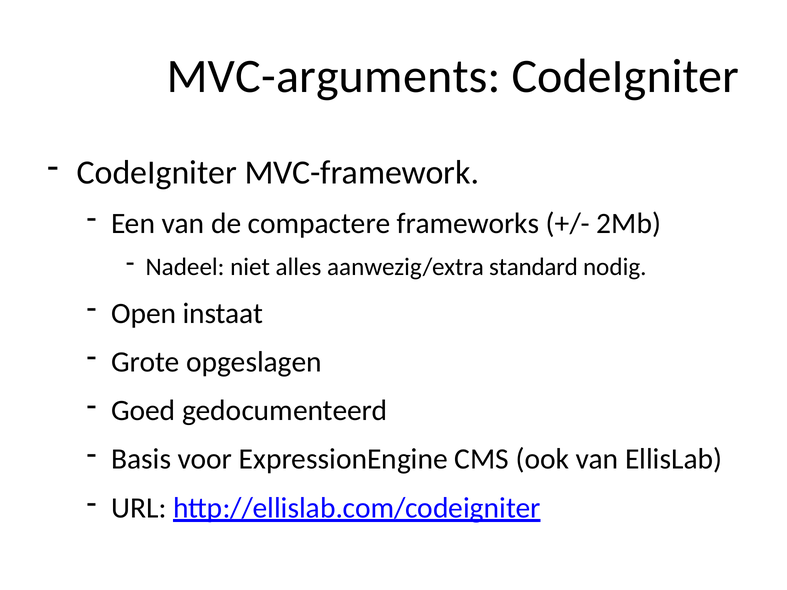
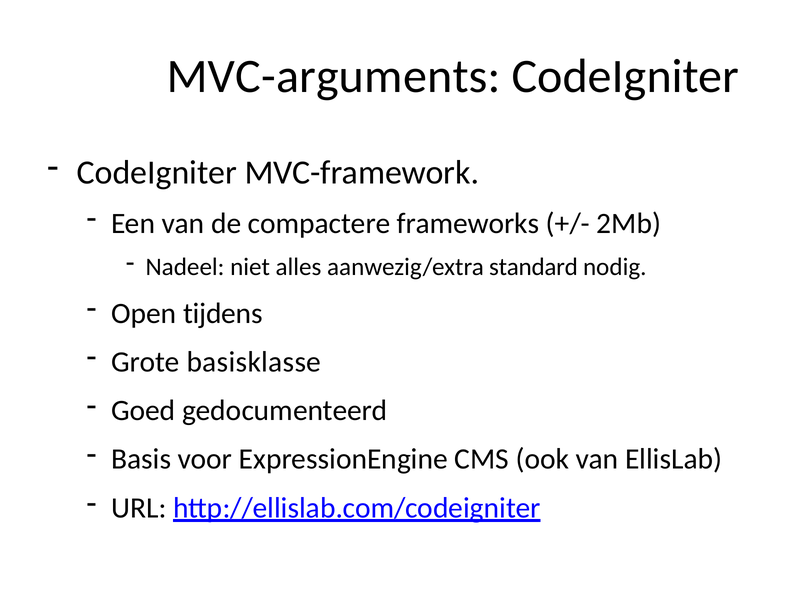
instaat: instaat -> tijdens (223, 313)
opgeslagen: opgeslagen -> basisklasse (254, 362)
